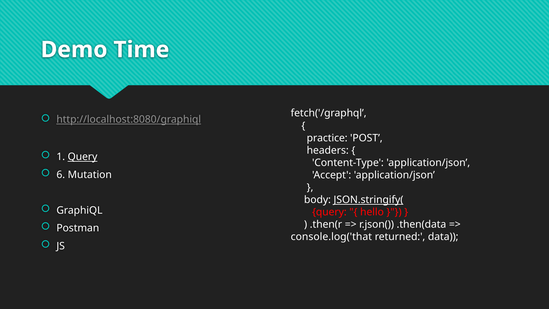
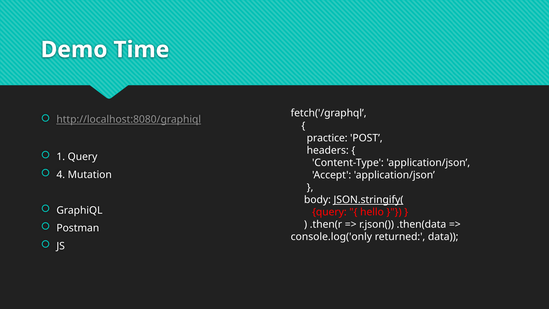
Query underline: present -> none (83, 157)
6: 6 -> 4 (61, 175)
console.log('that: console.log('that -> console.log('only (331, 237)
